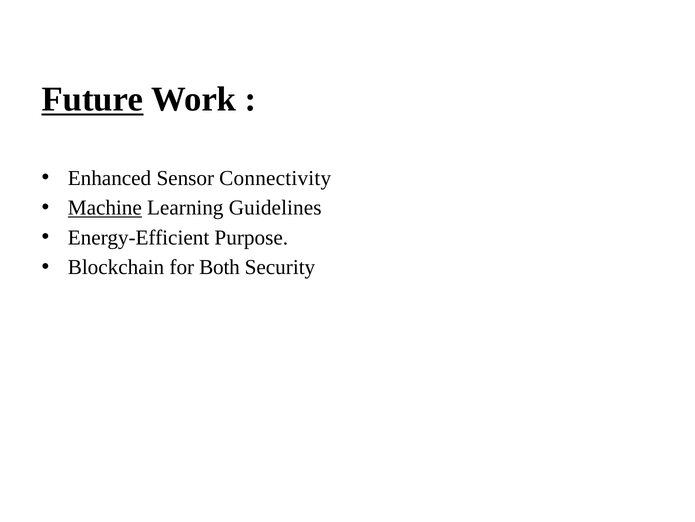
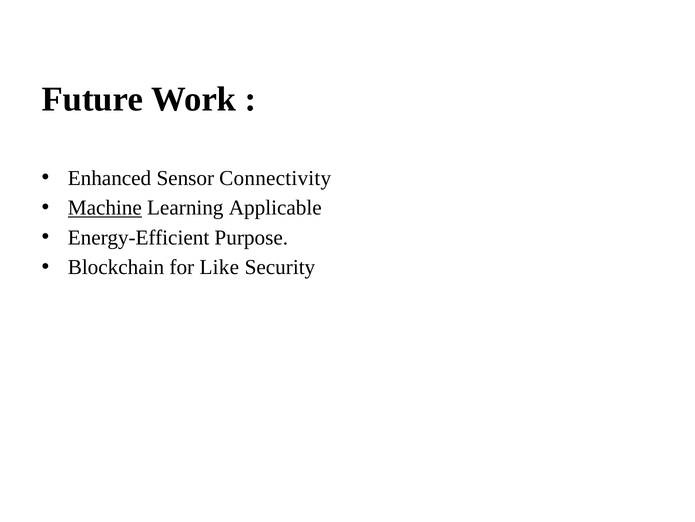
Future underline: present -> none (93, 99)
Guidelines: Guidelines -> Applicable (275, 207)
Both: Both -> Like (219, 267)
